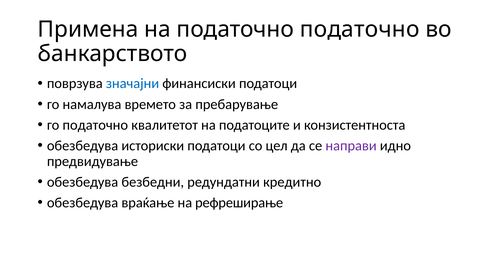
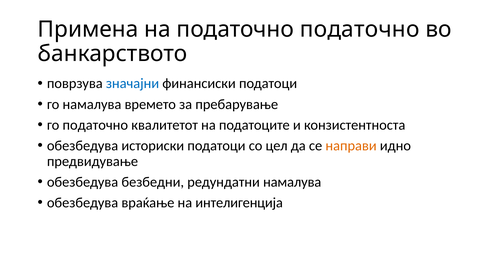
направи colour: purple -> orange (351, 146)
редундатни кредитно: кредитно -> намалува (292, 182)
рефреширање: рефреширање -> интелигенција (239, 203)
